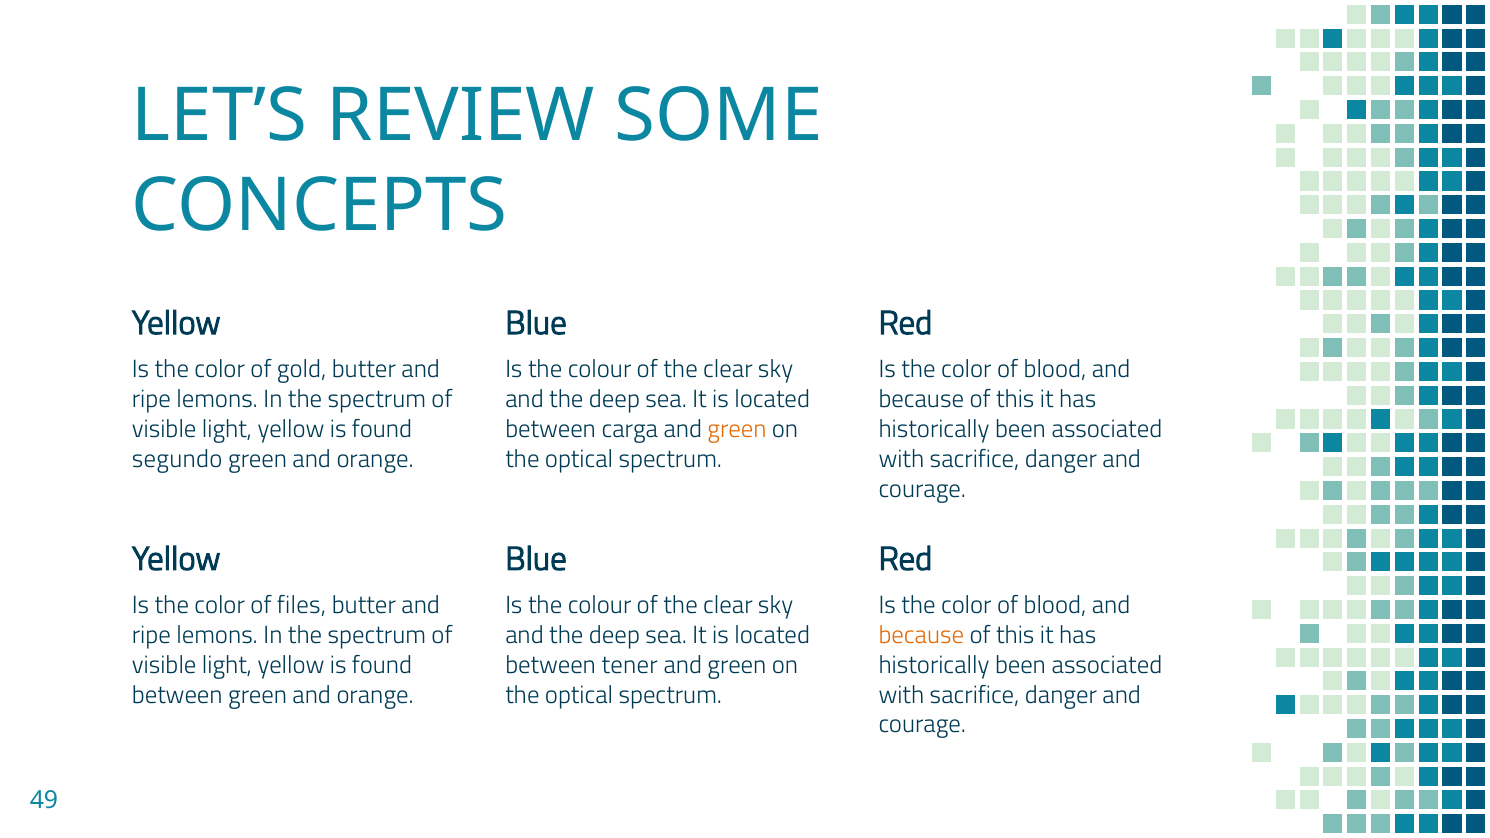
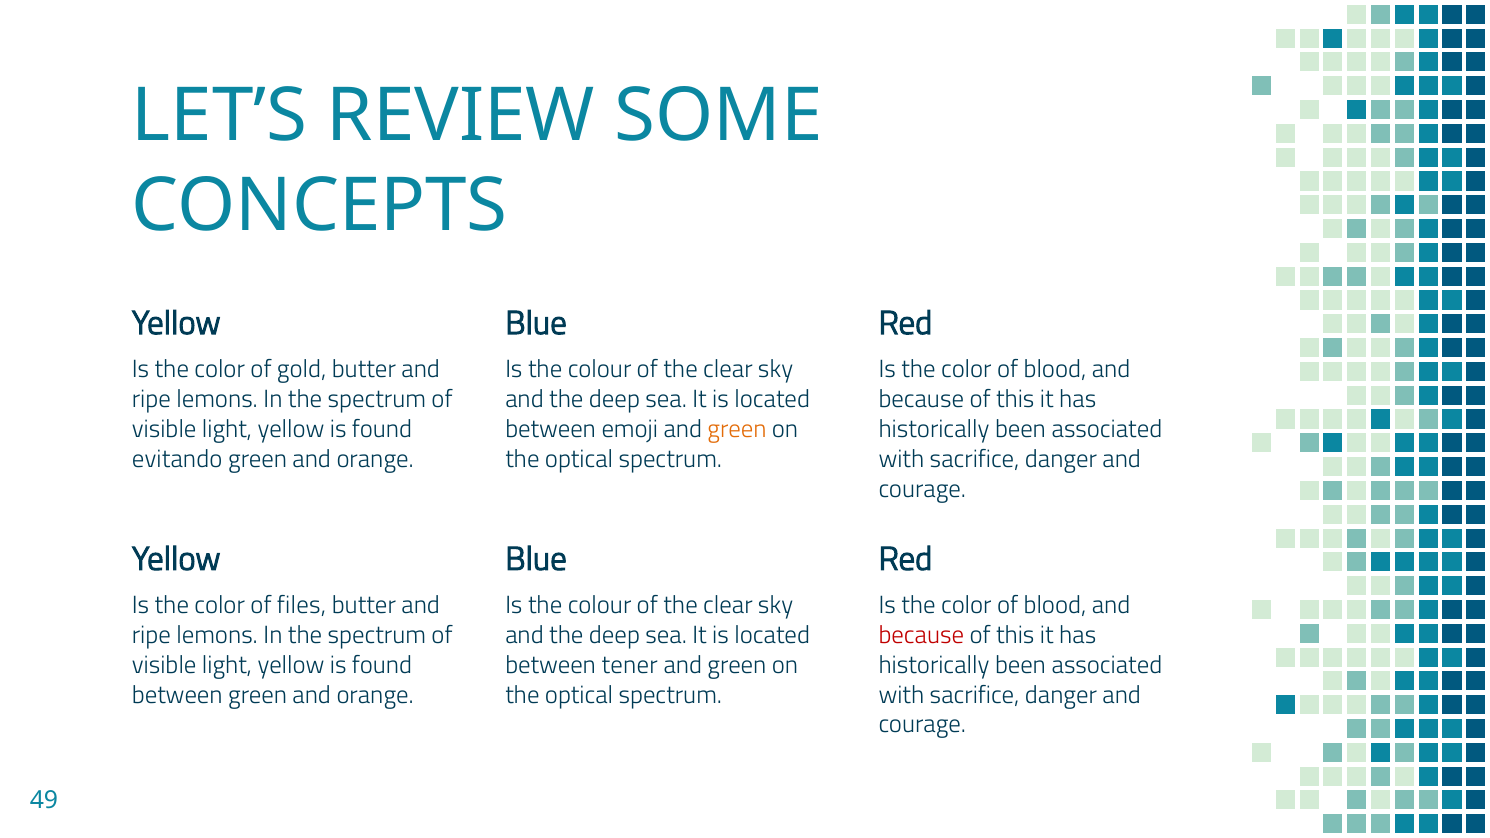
carga: carga -> emoji (630, 429)
segundo: segundo -> evitando (177, 459)
because colour: orange -> red (921, 635)
